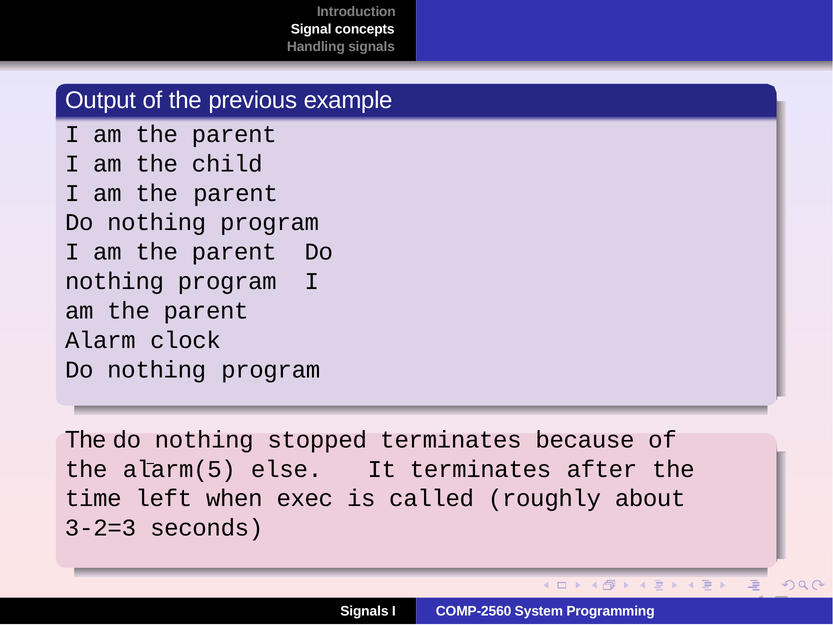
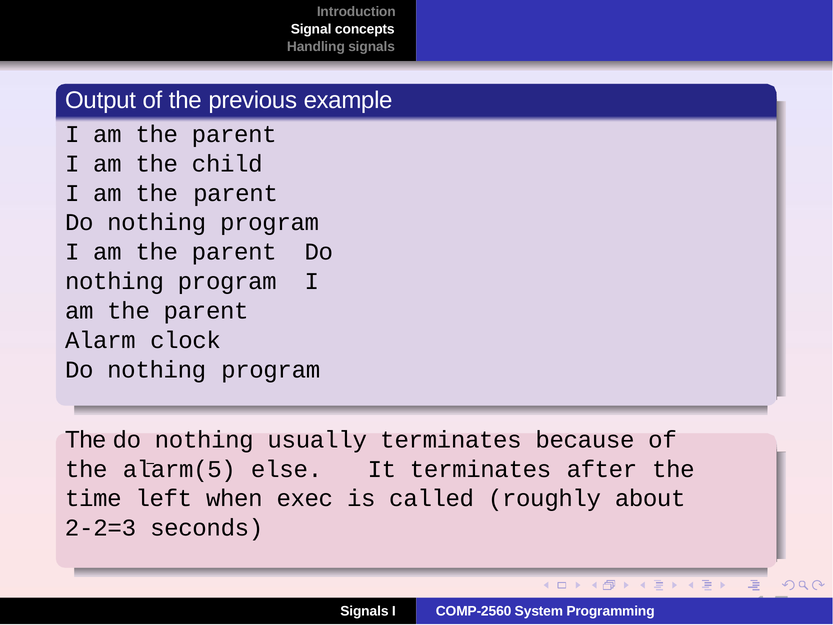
stopped: stopped -> usually (317, 440)
3-2=3: 3-2=3 -> 2-2=3 (100, 528)
